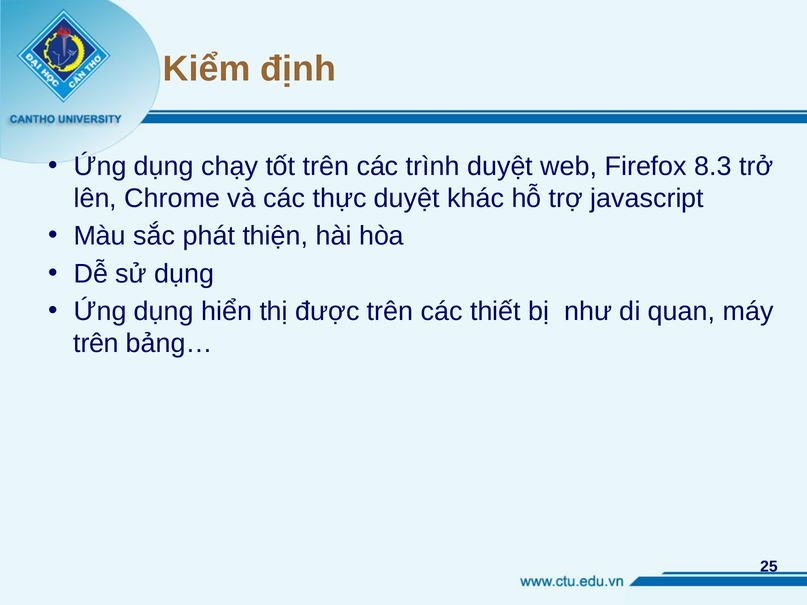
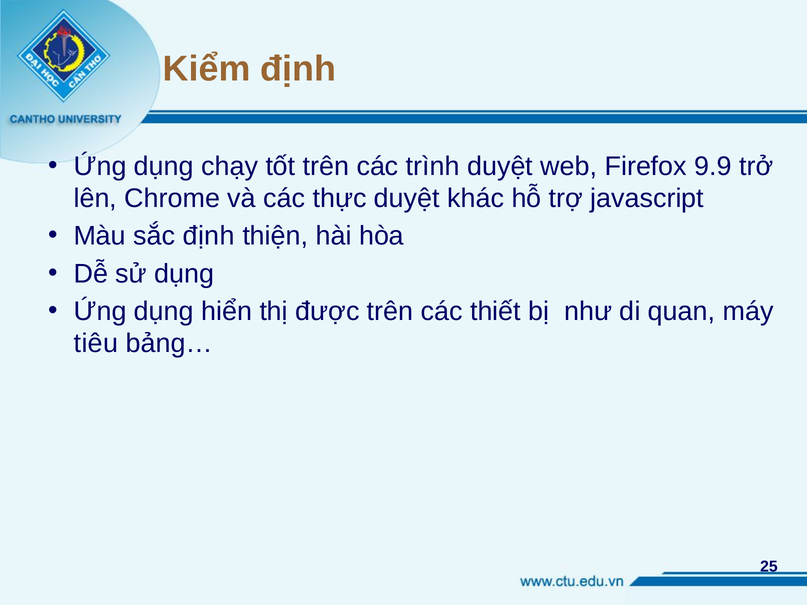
8.3: 8.3 -> 9.9 (713, 166)
sắc phát: phát -> định (209, 236)
trên: trên -> tiêu (96, 344)
